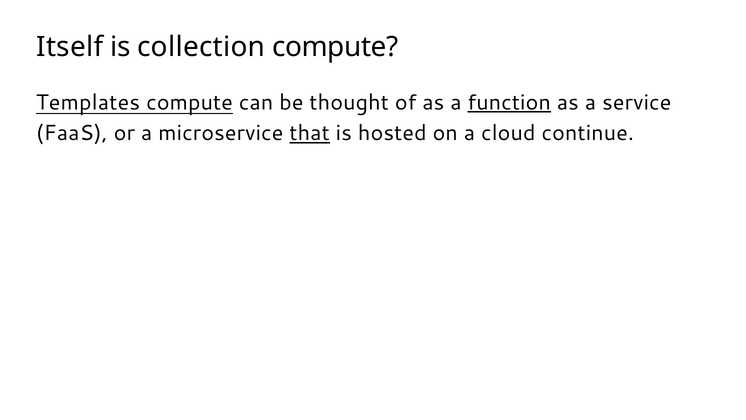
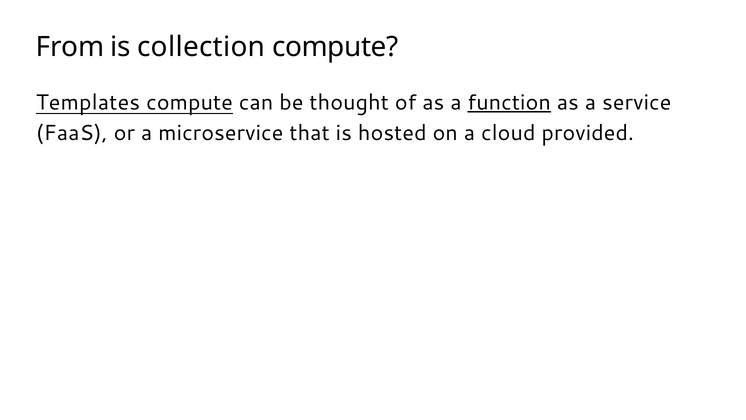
Itself: Itself -> From (70, 47)
that underline: present -> none (310, 133)
continue: continue -> provided (588, 133)
